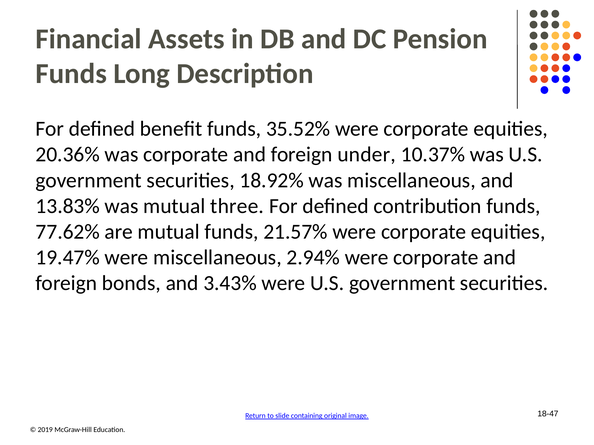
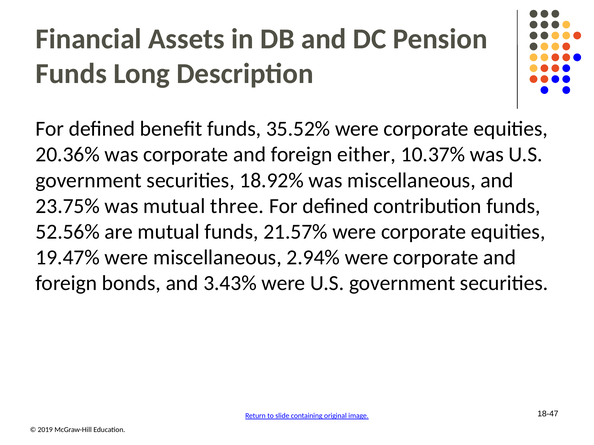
under: under -> either (367, 155)
13.83%: 13.83% -> 23.75% (68, 206)
77.62%: 77.62% -> 52.56% (68, 232)
